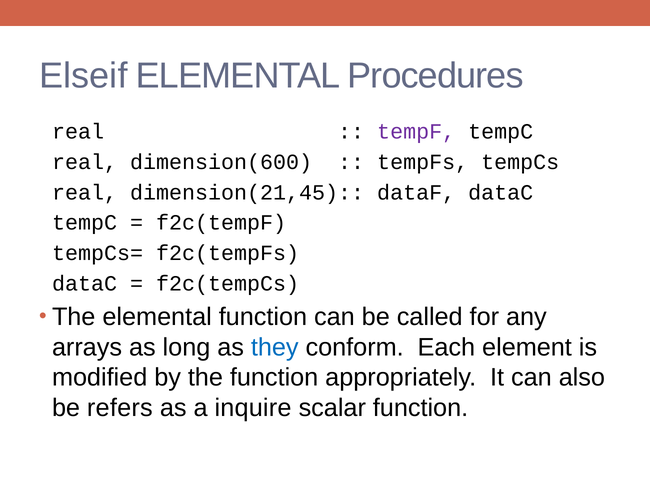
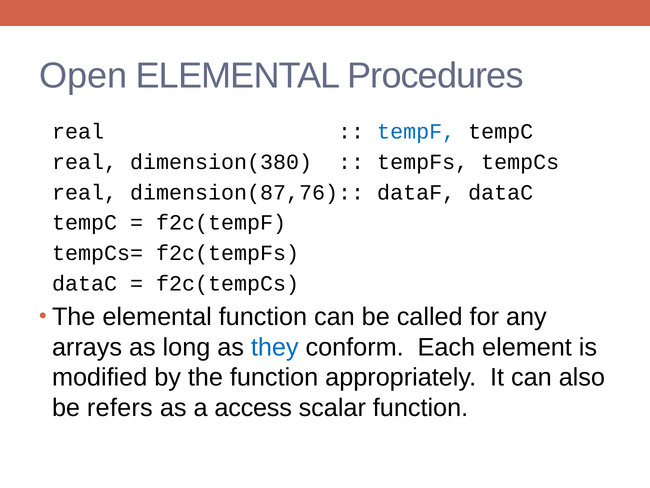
Elseif: Elseif -> Open (83, 76)
tempF colour: purple -> blue (416, 132)
dimension(600: dimension(600 -> dimension(380 (221, 162)
dimension(21,45: dimension(21,45 -> dimension(87,76 (247, 192)
inquire: inquire -> access (253, 407)
